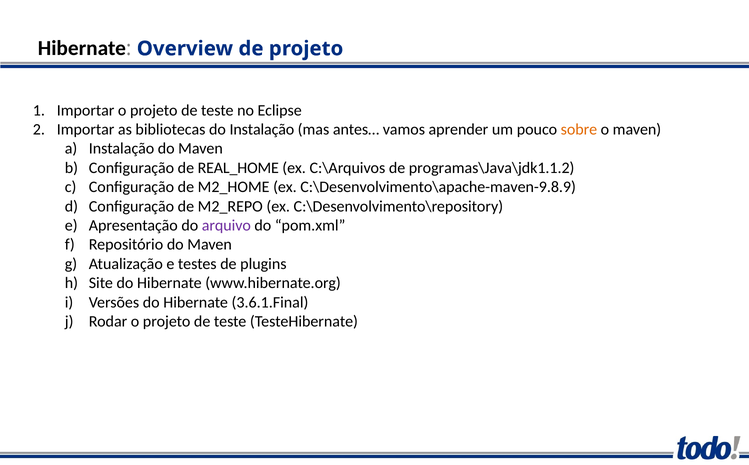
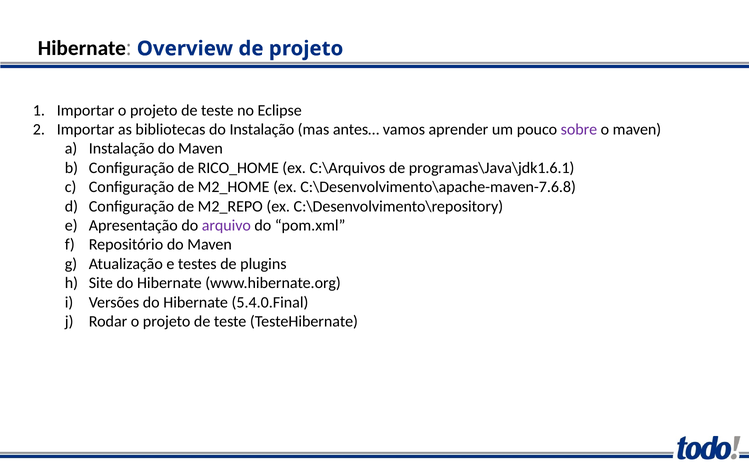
sobre colour: orange -> purple (579, 130)
REAL_HOME: REAL_HOME -> RICO_HOME (238, 168)
programas\Java\jdk1.1.2: programas\Java\jdk1.1.2 -> programas\Java\jdk1.6.1 (492, 168)
C:\Desenvolvimento\apache-maven-9.8.9: C:\Desenvolvimento\apache-maven-9.8.9 -> C:\Desenvolvimento\apache-maven-7.6.8 (438, 187)
3.6.1.Final: 3.6.1.Final -> 5.4.0.Final (270, 302)
